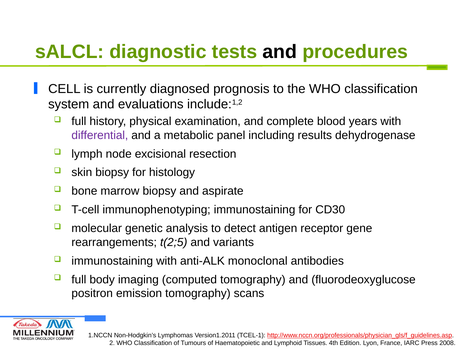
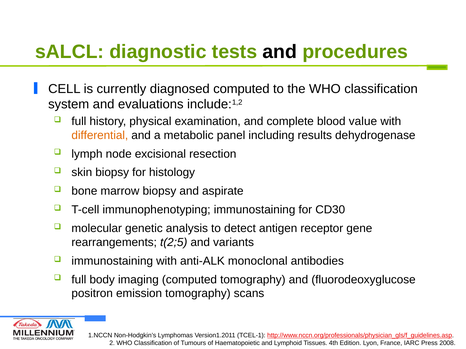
diagnosed prognosis: prognosis -> computed (241, 89)
years: years -> value (363, 121)
differential colour: purple -> orange (100, 135)
